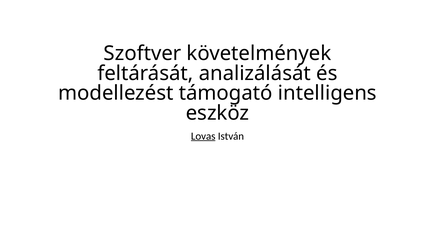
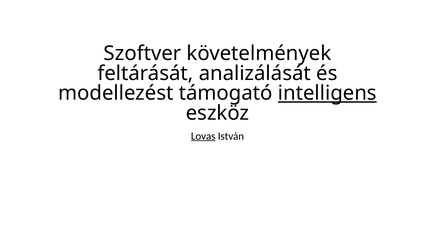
intelligens underline: none -> present (327, 93)
